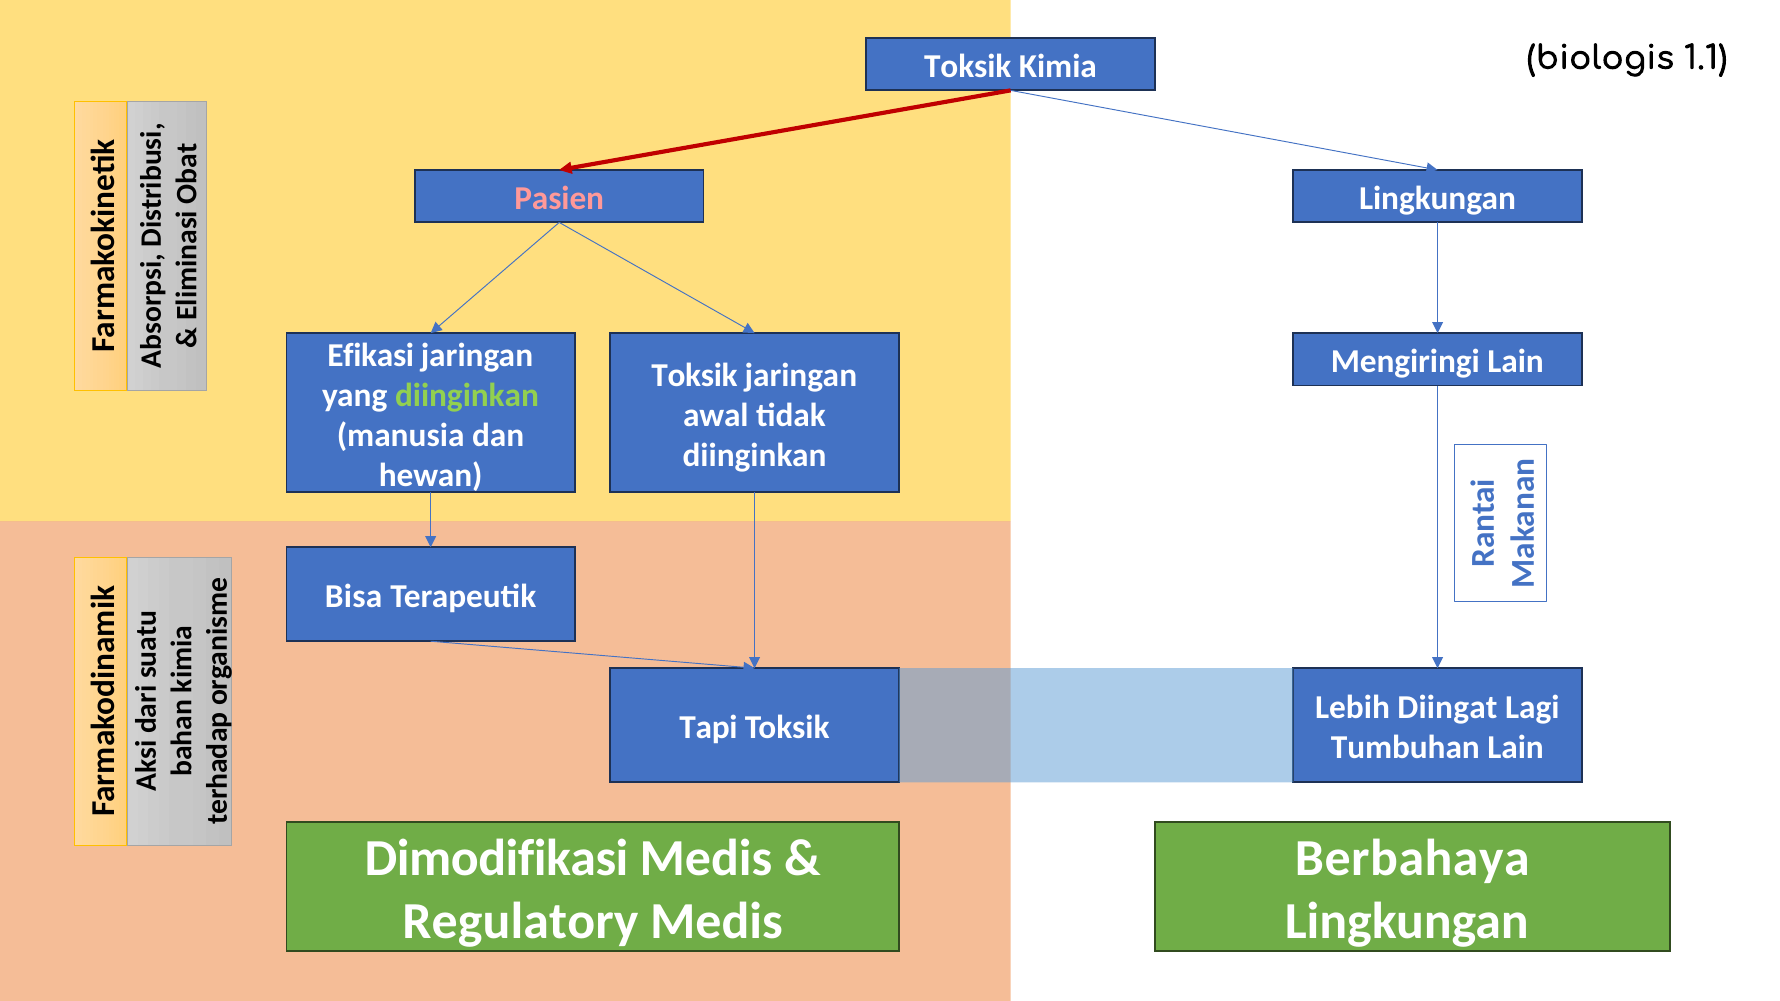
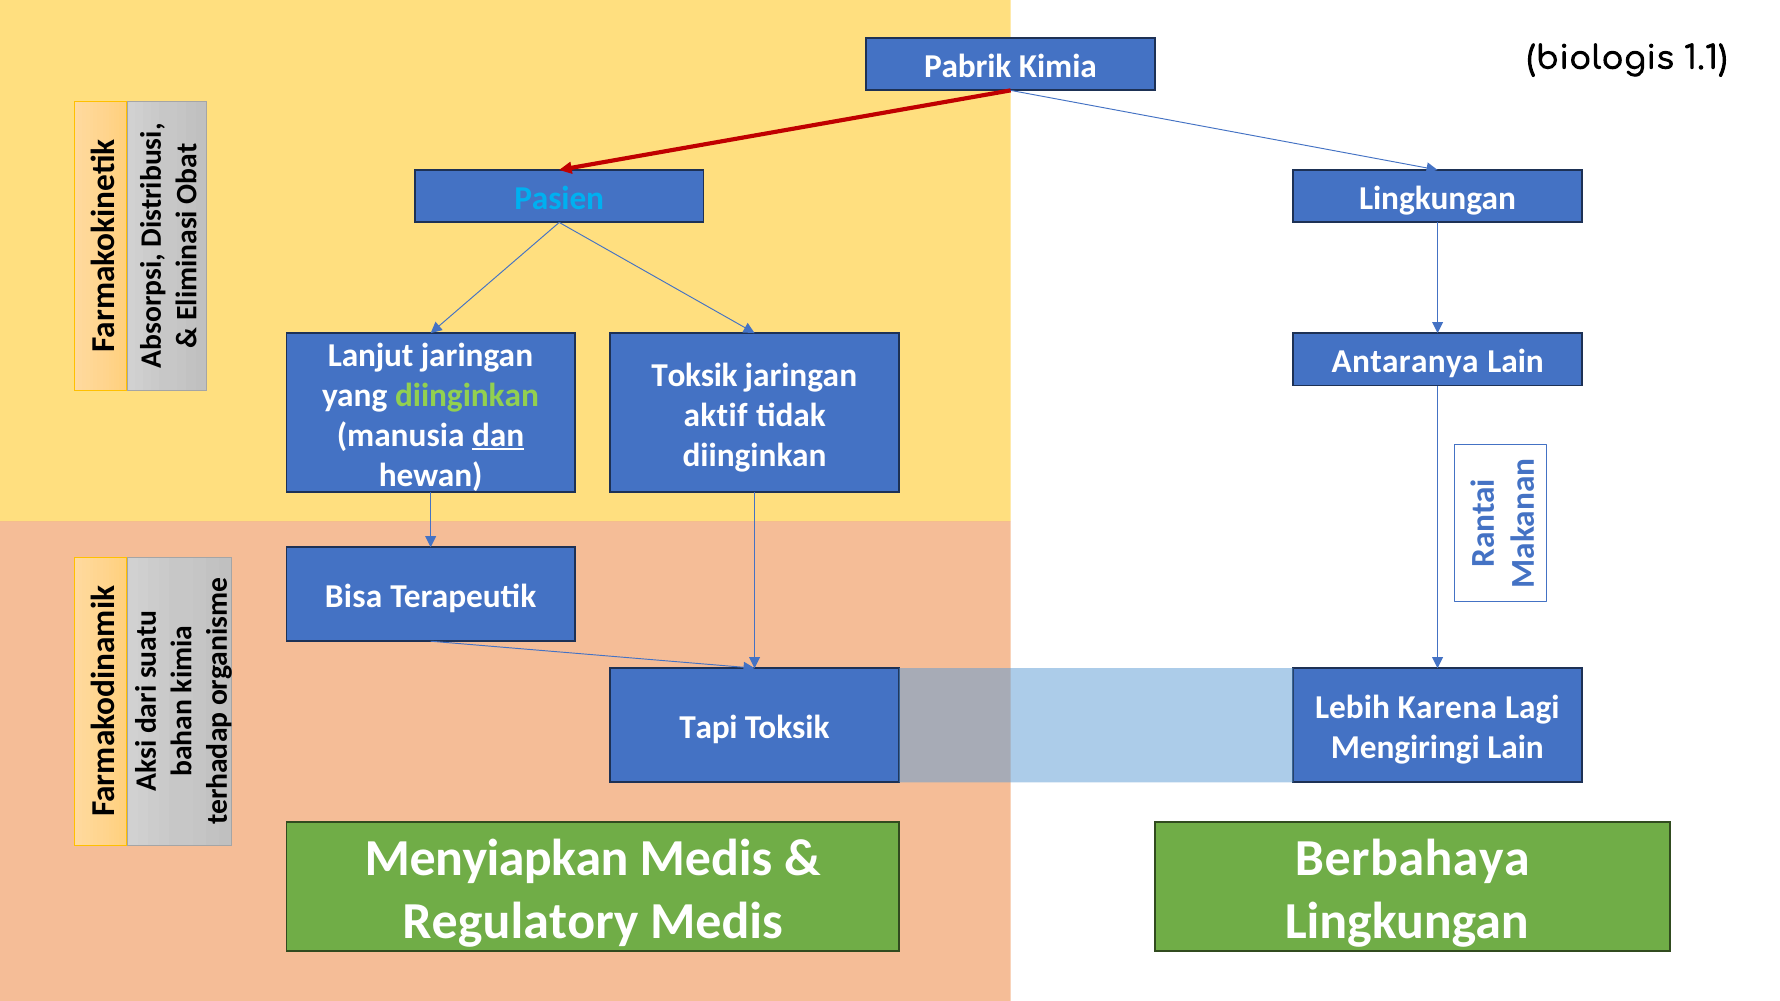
Toksik: Toksik -> Pabrik (968, 66)
Pasien colour: pink -> light blue (559, 199)
Efikasi: Efikasi -> Lanjut (371, 355)
Mengiringi: Mengiringi -> Antaranya (1405, 362)
awal: awal -> aktif (716, 415)
dan underline: none -> present (498, 435)
Diingat: Diingat -> Karena (1447, 708)
Tumbuhan: Tumbuhan -> Mengiringi (1405, 748)
Dimodifikasi: Dimodifikasi -> Menyiapkan (497, 859)
